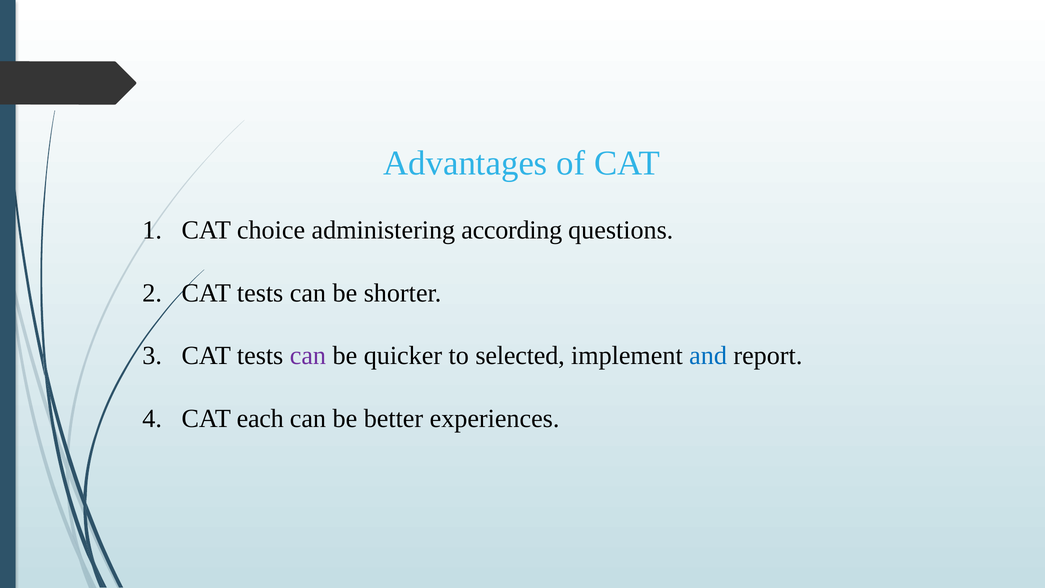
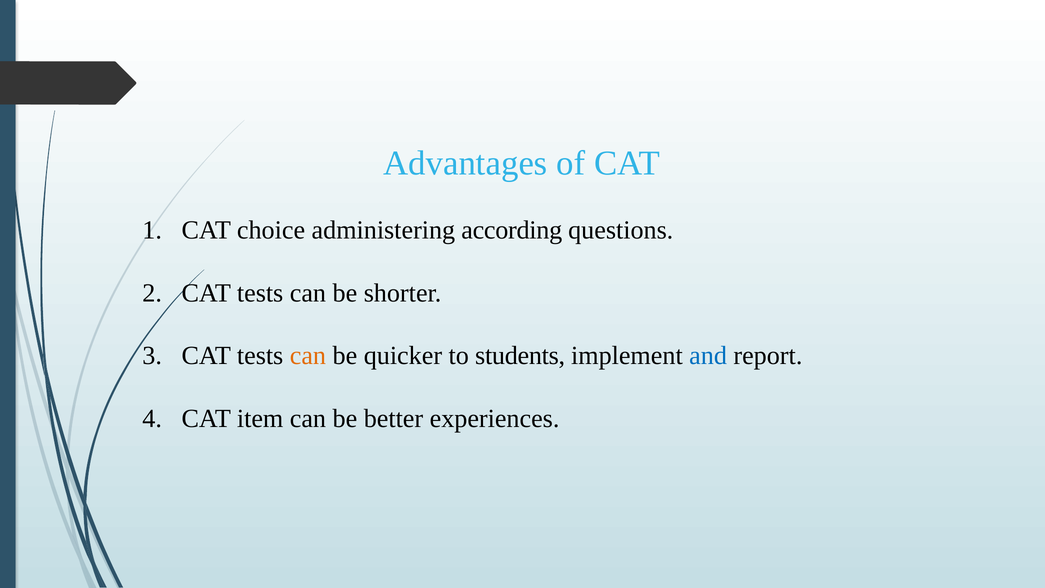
can colour: purple -> orange (308, 356)
selected: selected -> students (520, 356)
each: each -> item (260, 418)
